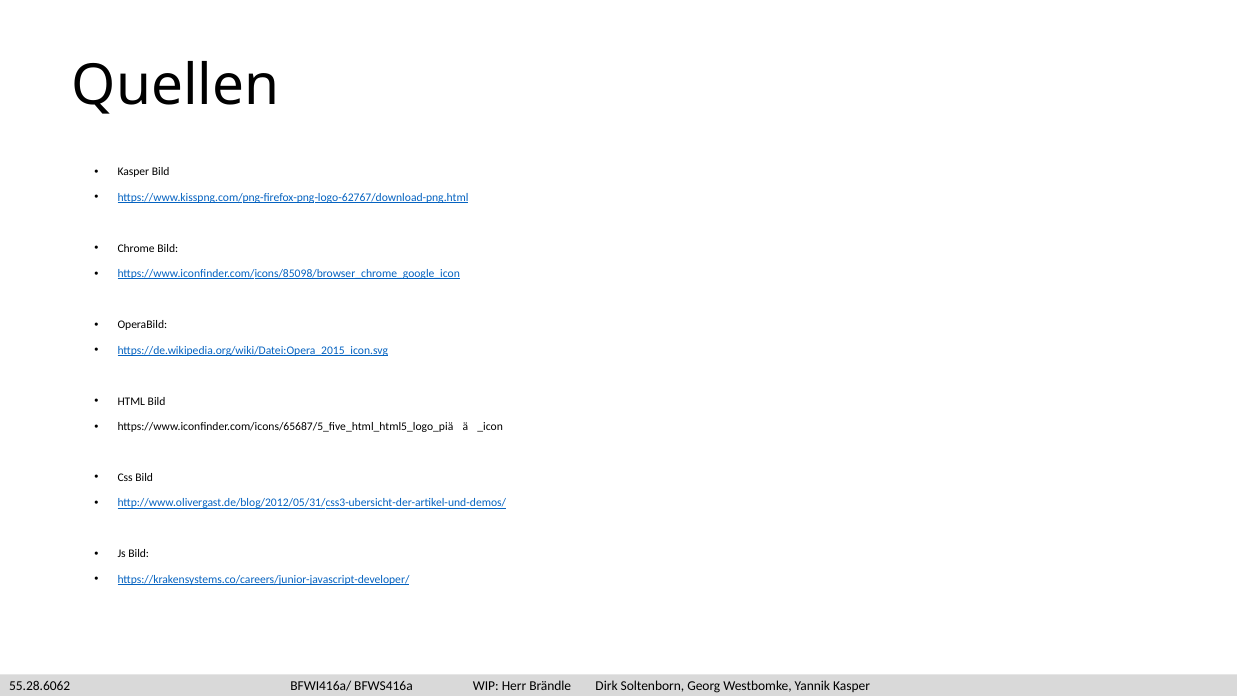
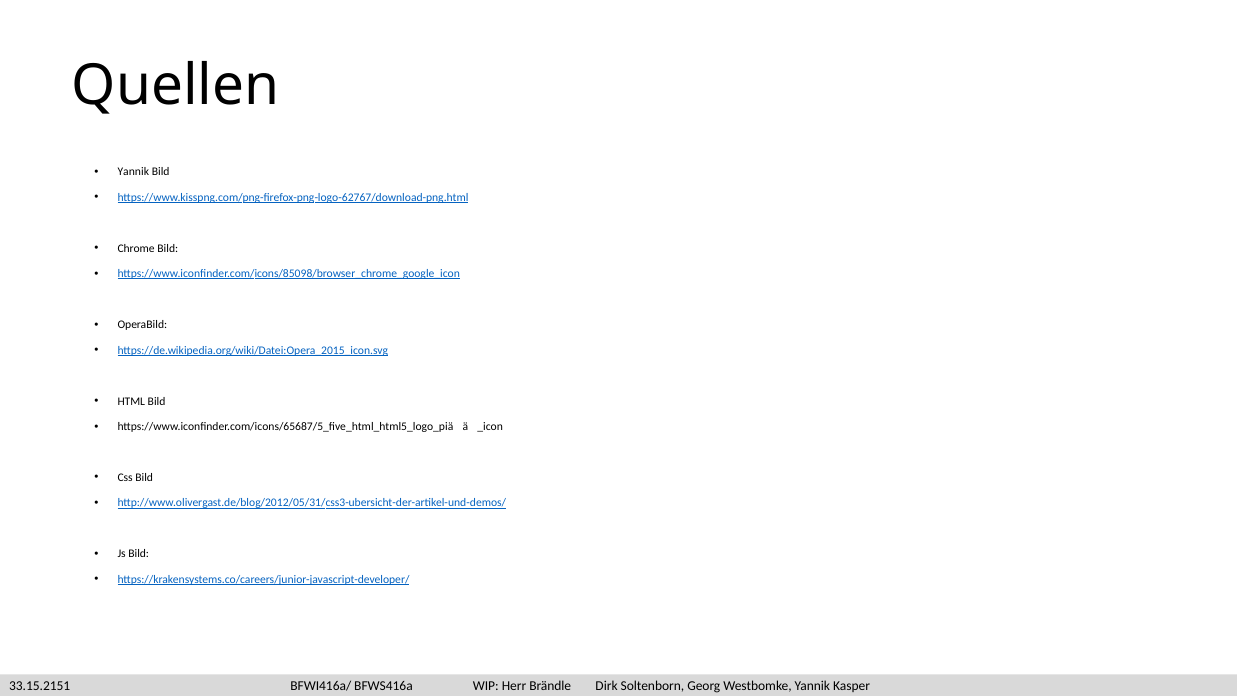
Kasper: Kasper -> Yannik (133, 172)
55.28.6062: 55.28.6062 -> 33.15.2151 (40, 686)
